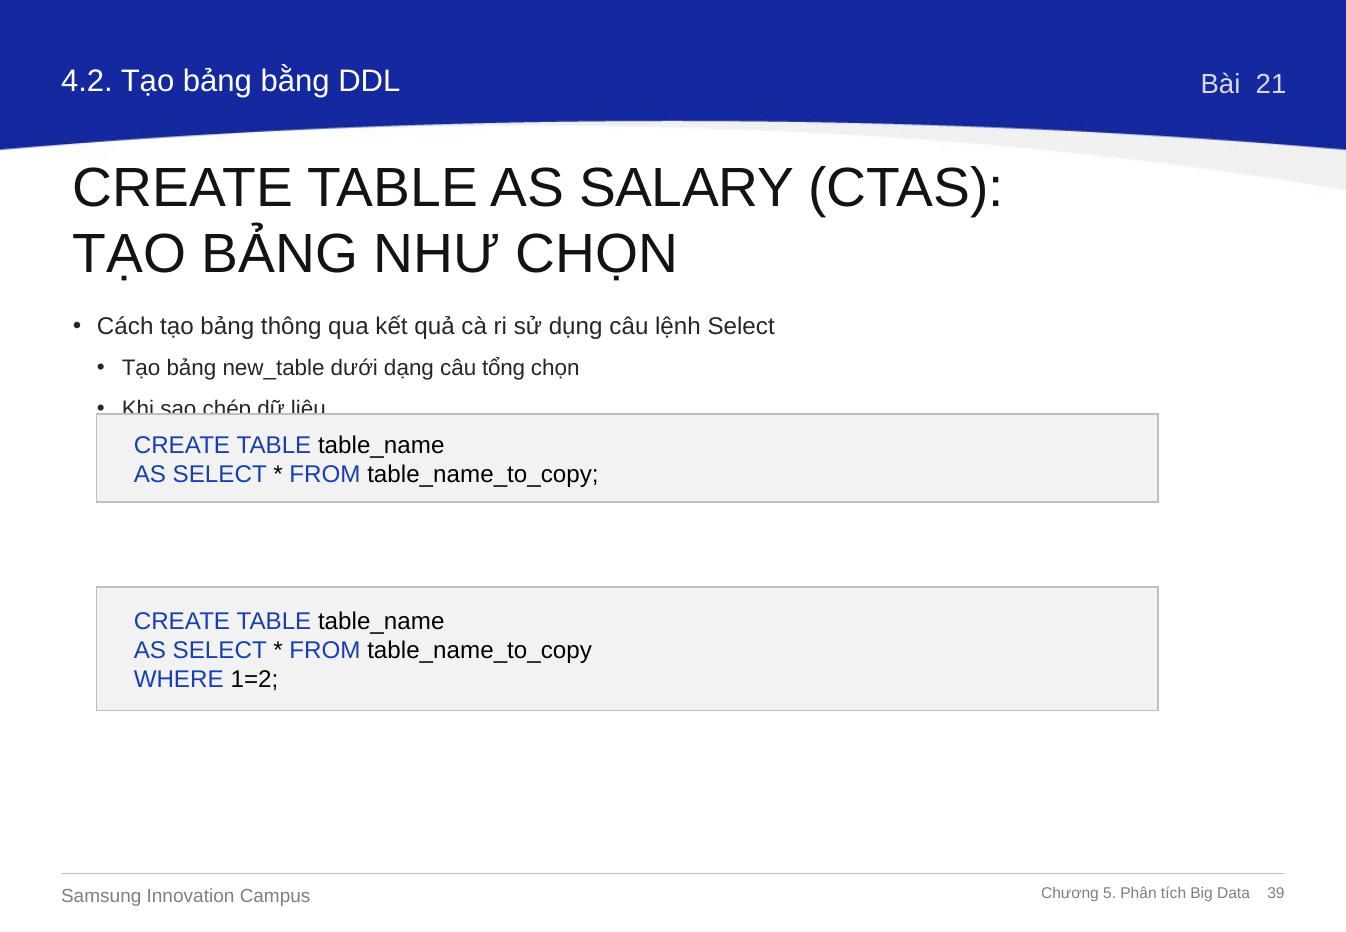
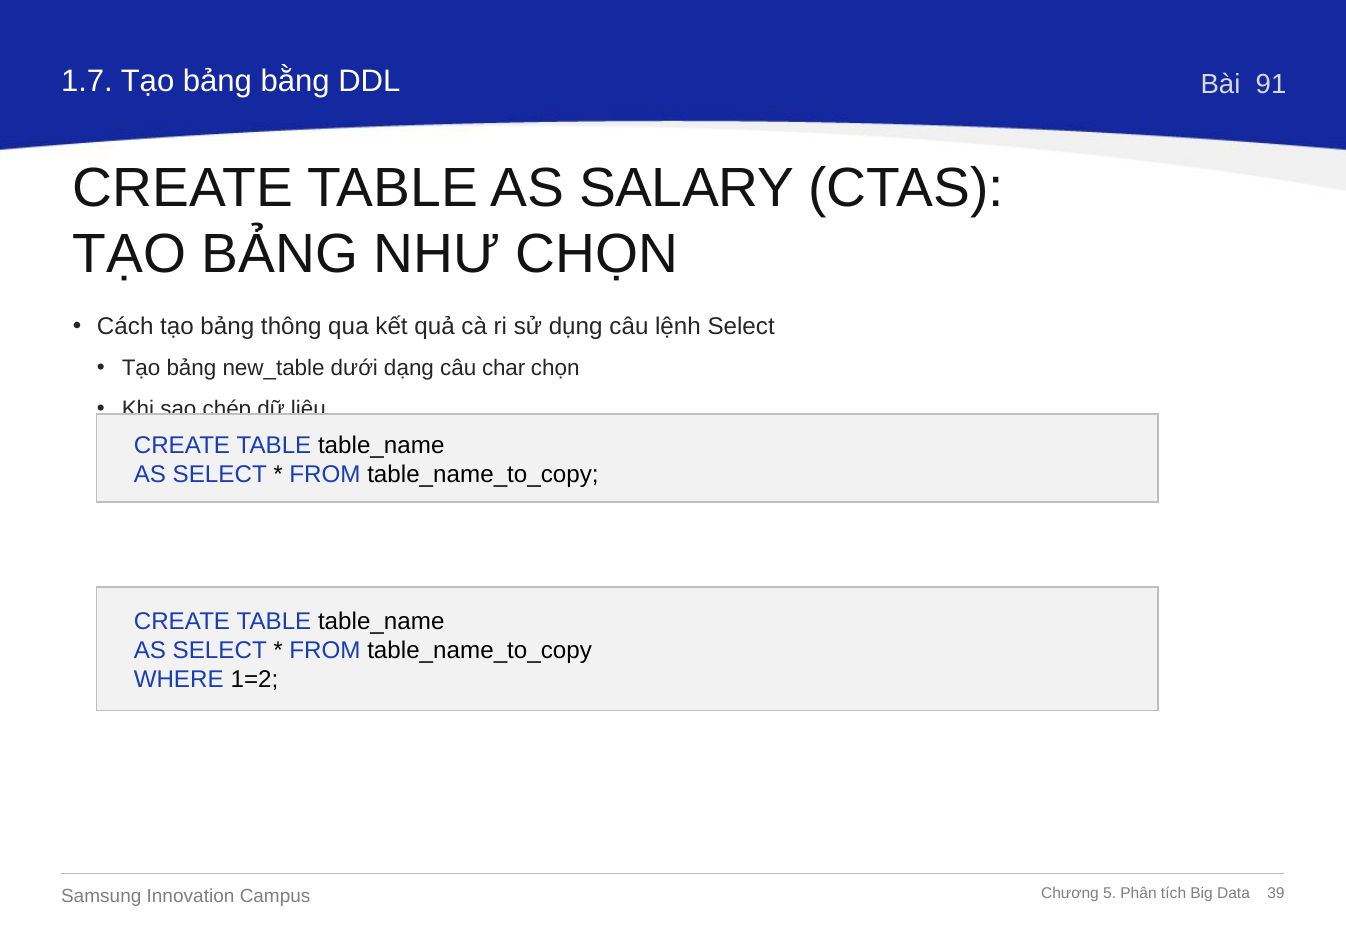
4.2: 4.2 -> 1.7 (87, 82)
21: 21 -> 91 (1271, 84)
tổng: tổng -> char (504, 368)
